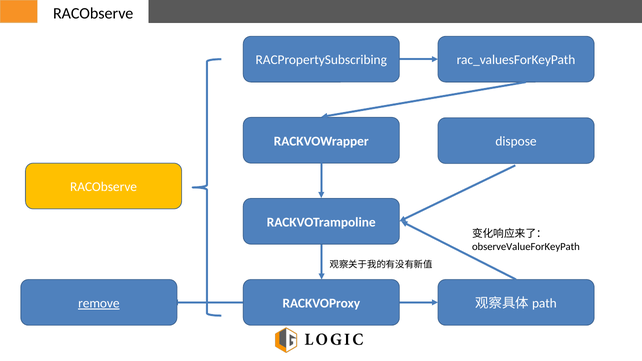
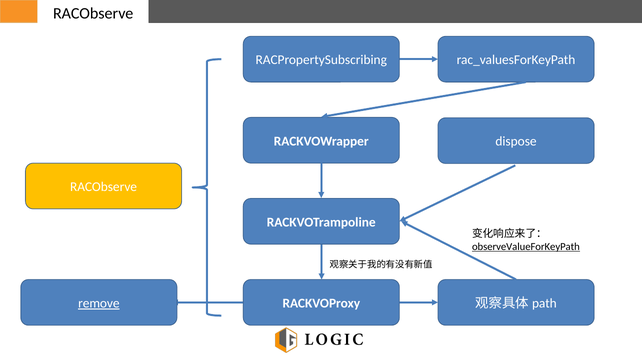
observeValueForKeyPath underline: none -> present (526, 247)
